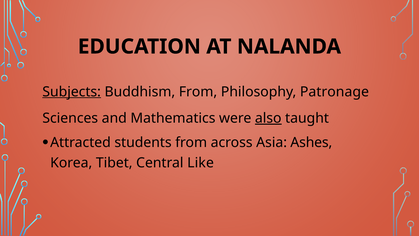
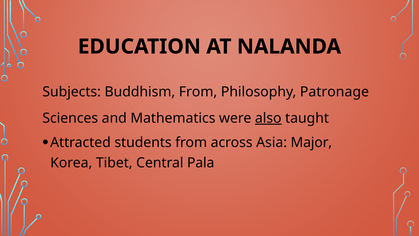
Subjects underline: present -> none (72, 92)
Ashes: Ashes -> Major (311, 142)
Like: Like -> Pala (201, 163)
